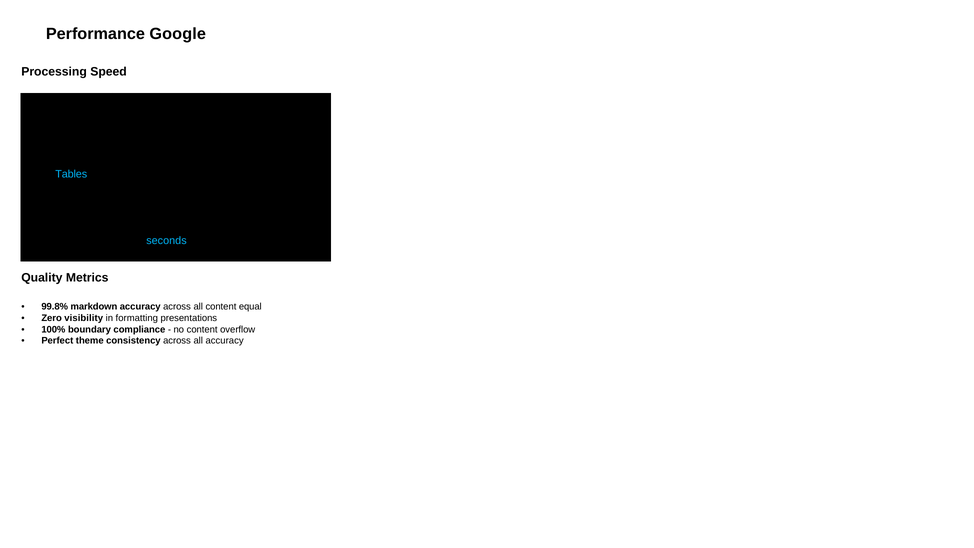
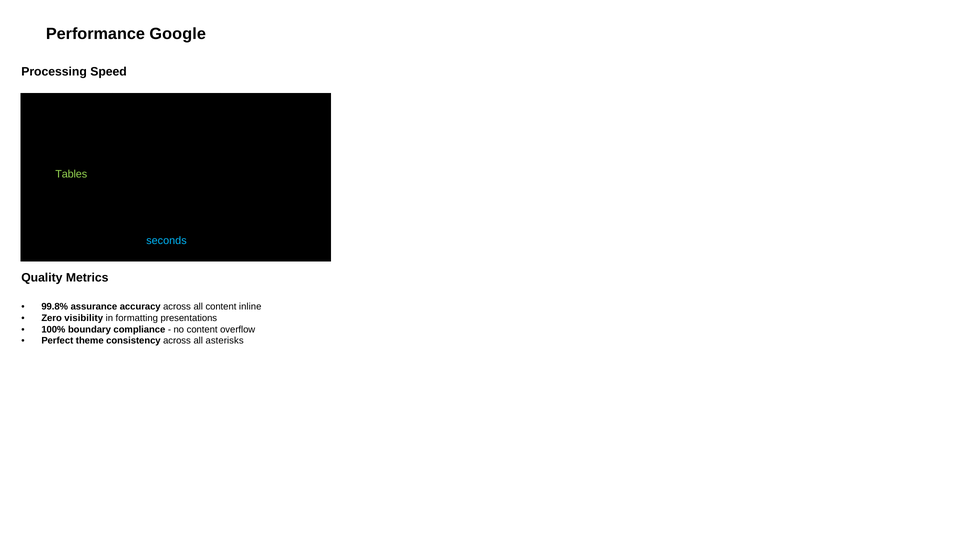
Tables colour: light blue -> light green (71, 174)
markdown: markdown -> assurance (94, 307)
equal: equal -> inline (250, 307)
all accuracy: accuracy -> asterisks (225, 341)
